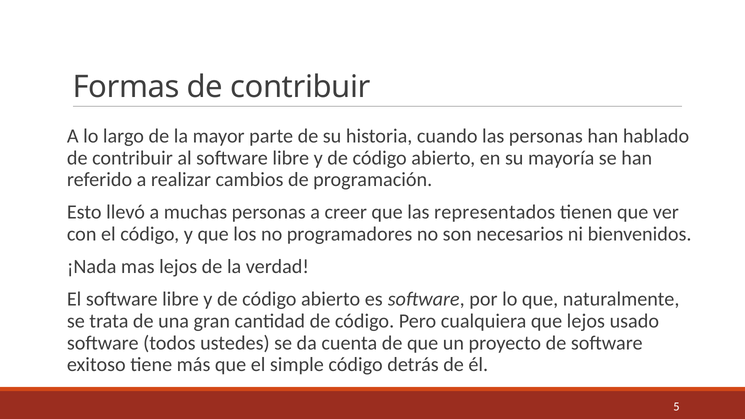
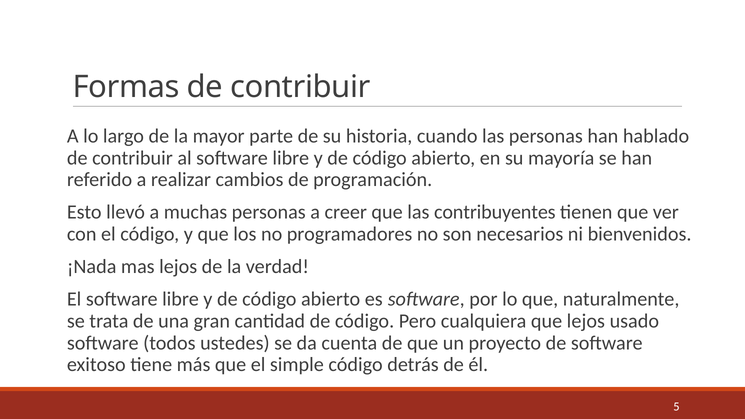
representados: representados -> contribuyentes (495, 212)
